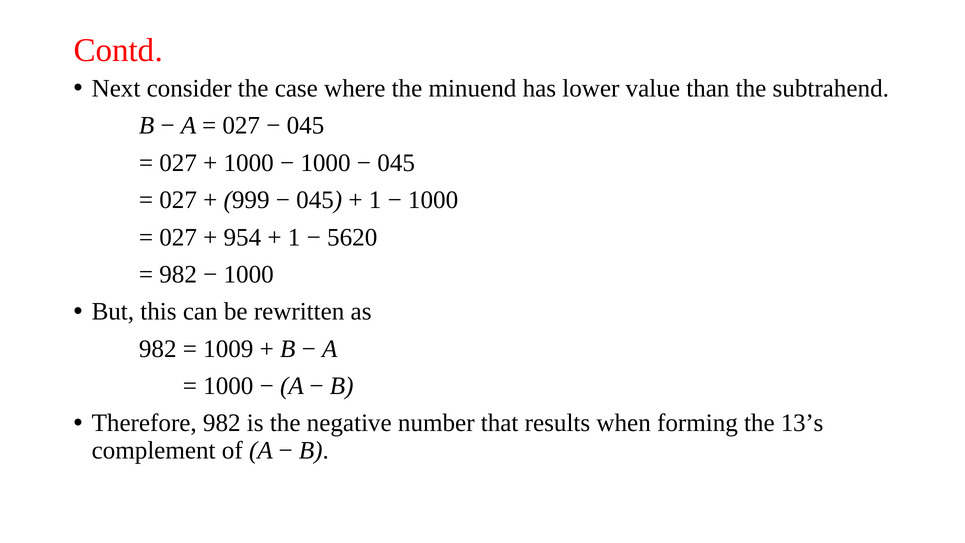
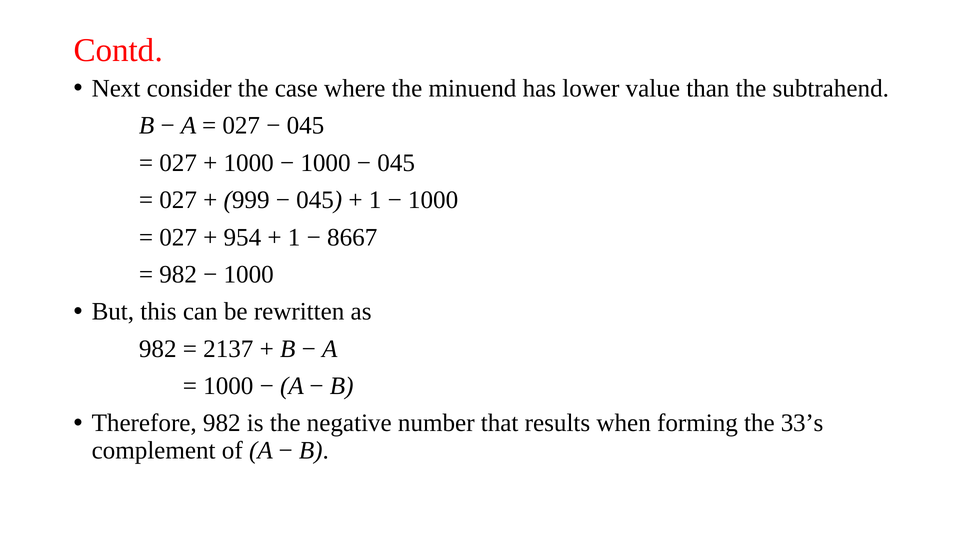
5620: 5620 -> 8667 (352, 237)
1009: 1009 -> 2137 (228, 349)
13’s: 13’s -> 33’s (802, 423)
